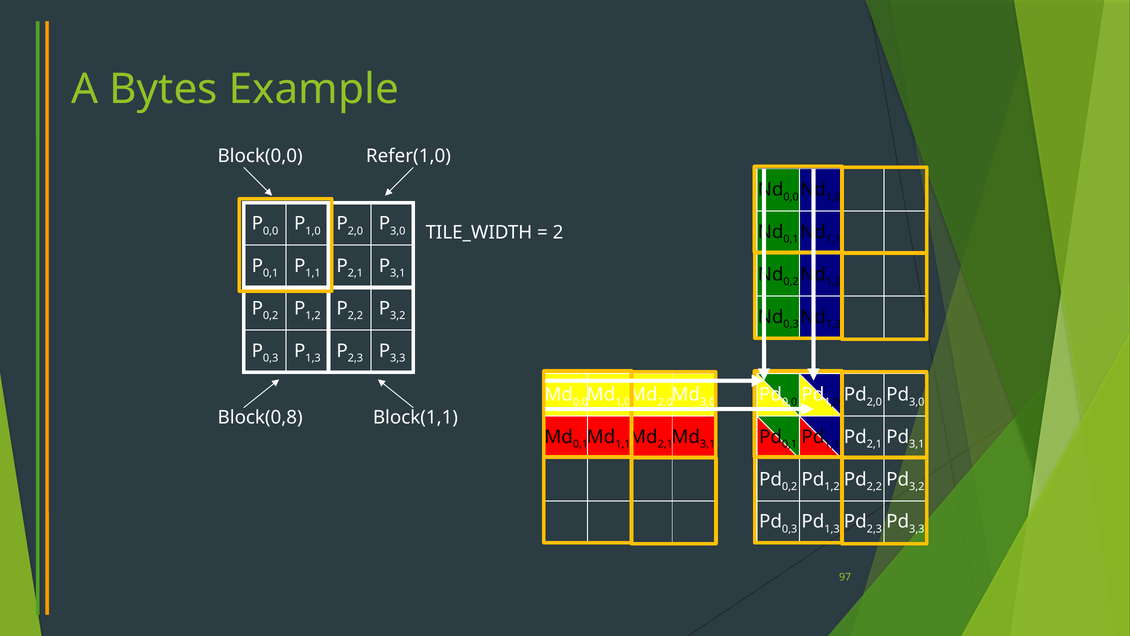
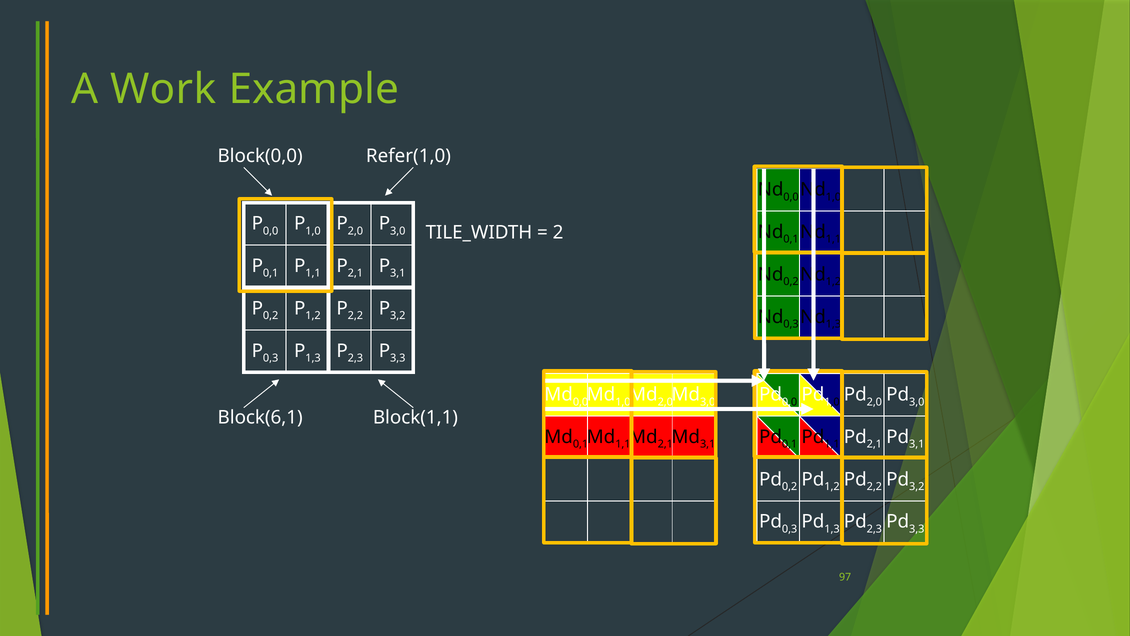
Bytes: Bytes -> Work (163, 89)
Block(0,8: Block(0,8 -> Block(6,1 (260, 417)
